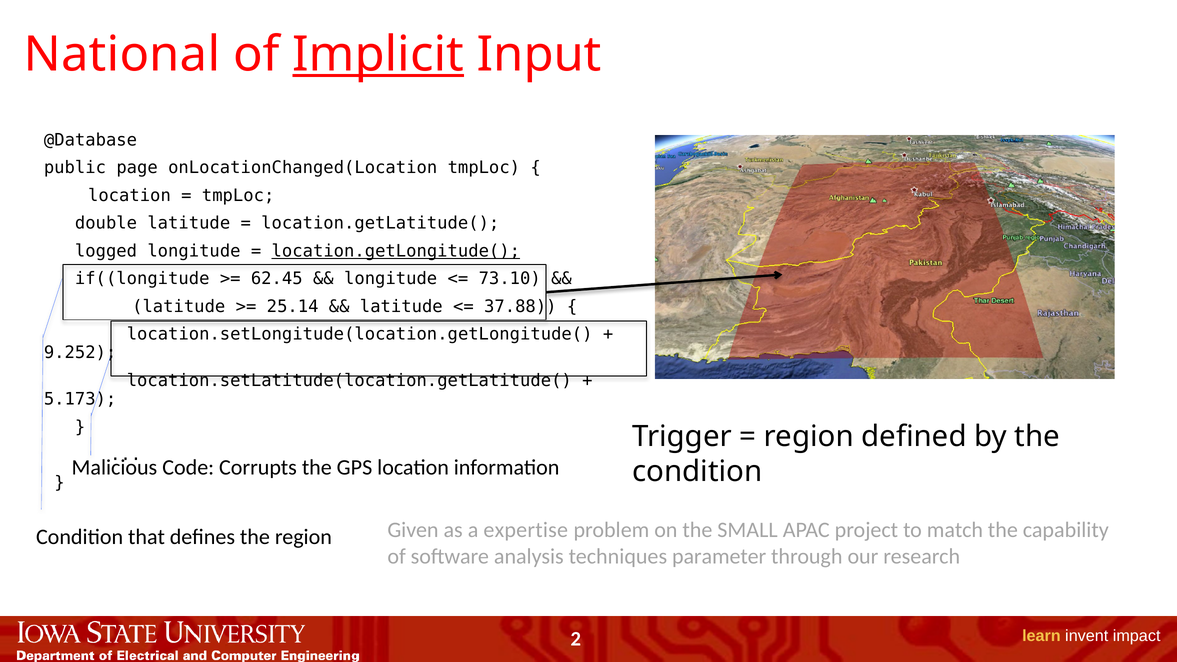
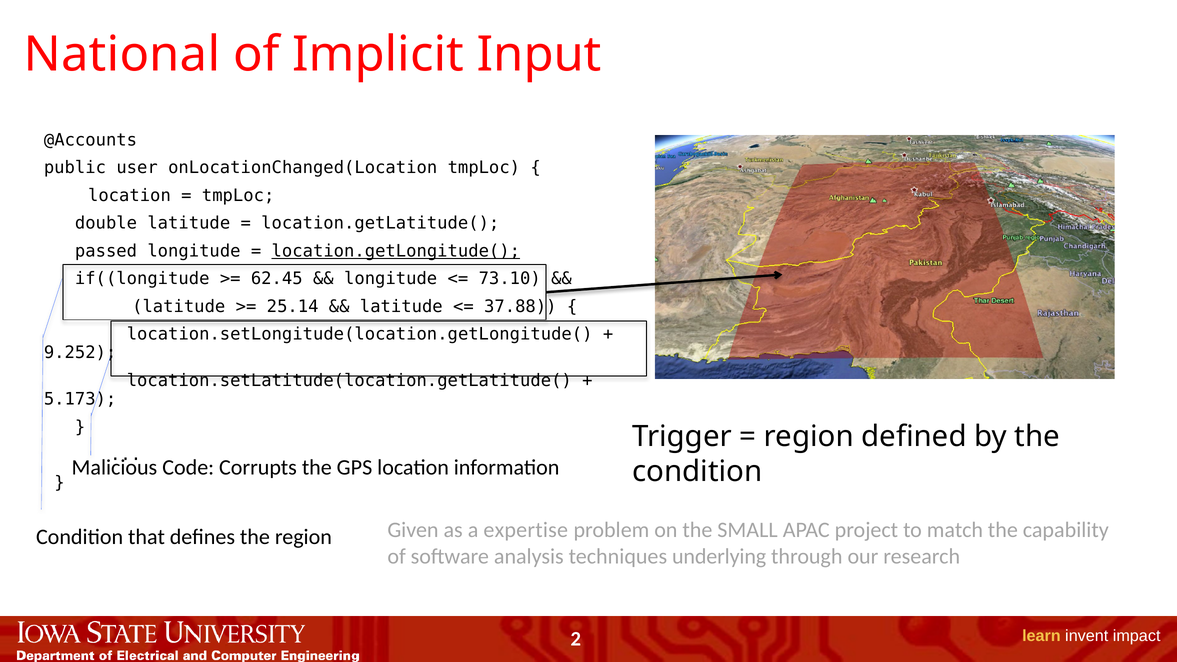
Implicit underline: present -> none (378, 54)
@Database: @Database -> @Accounts (90, 140)
page: page -> user (137, 168)
logged: logged -> passed (106, 251)
parameter: parameter -> underlying (719, 557)
